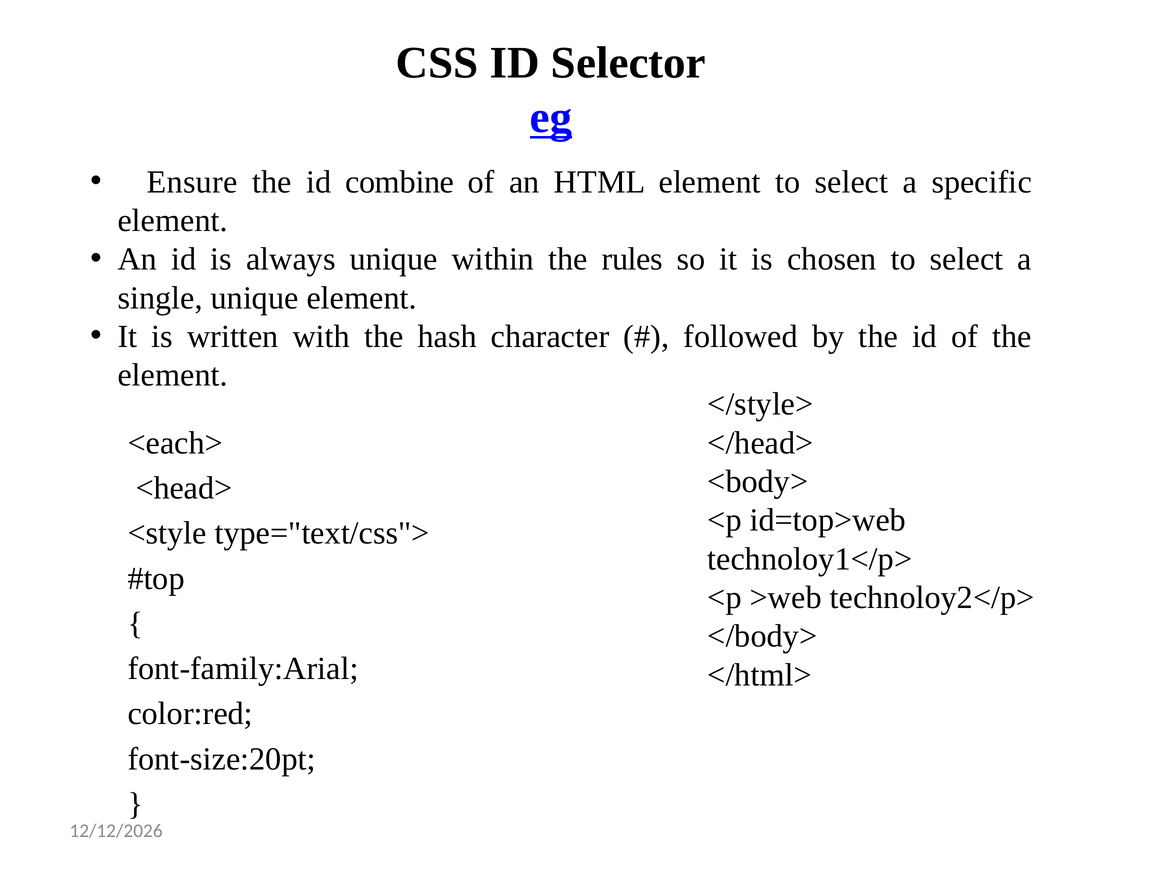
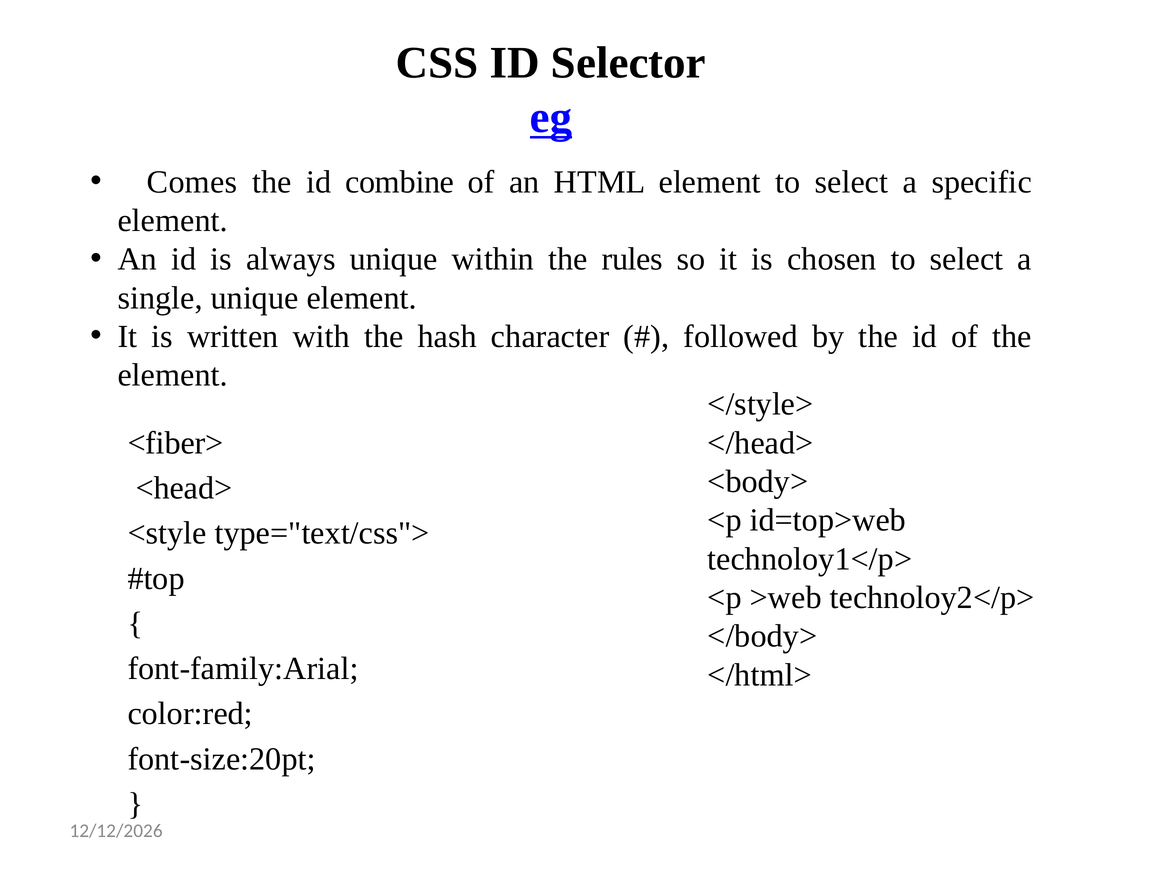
Ensure: Ensure -> Comes (192, 182)
<each>: <each> -> <fiber> (175, 443)
